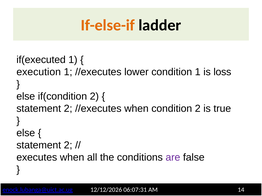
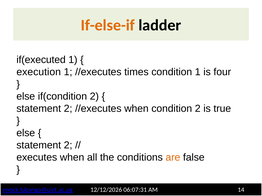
lower: lower -> times (136, 72)
loss: loss -> four (222, 72)
are colour: purple -> orange (173, 158)
